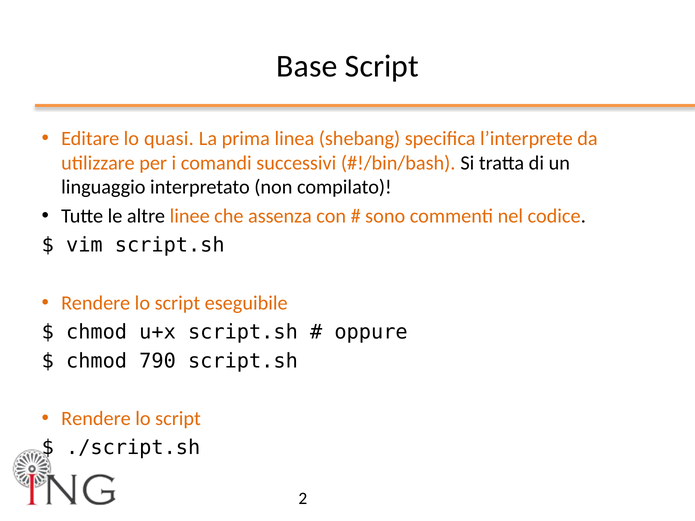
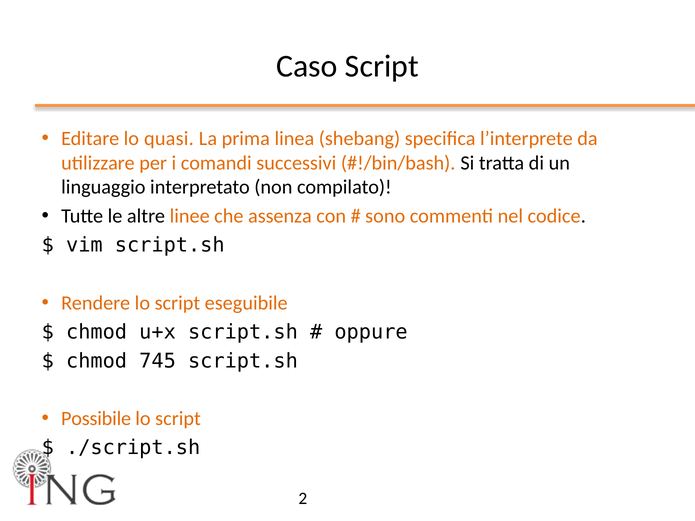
Base: Base -> Caso (307, 67)
790: 790 -> 745 (158, 361)
Rendere: Rendere -> Possibile (96, 419)
